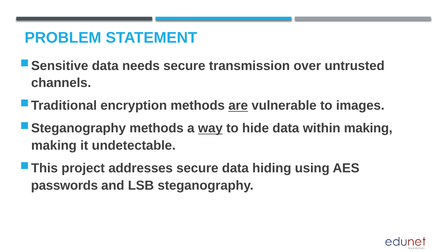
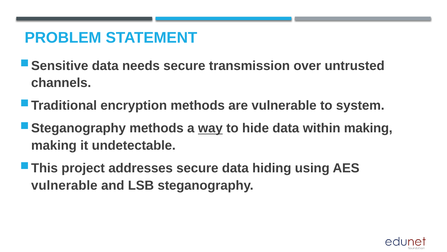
are underline: present -> none (238, 105)
images: images -> system (360, 105)
passwords: passwords -> vulnerable (64, 185)
